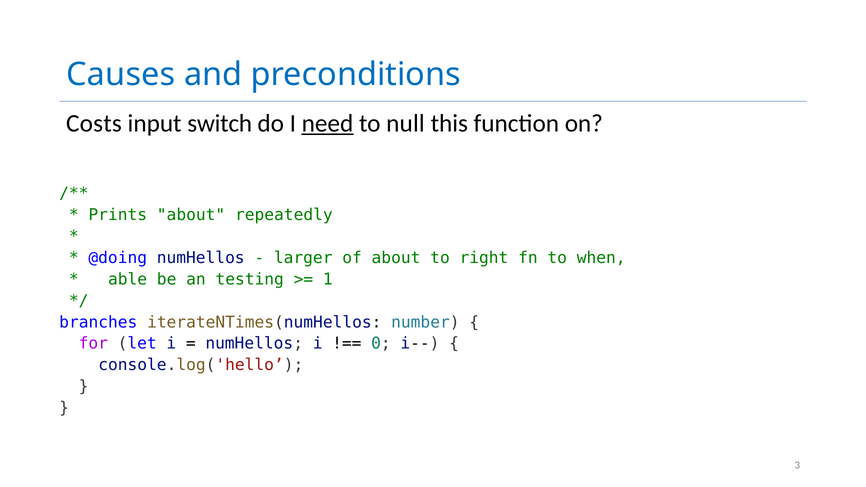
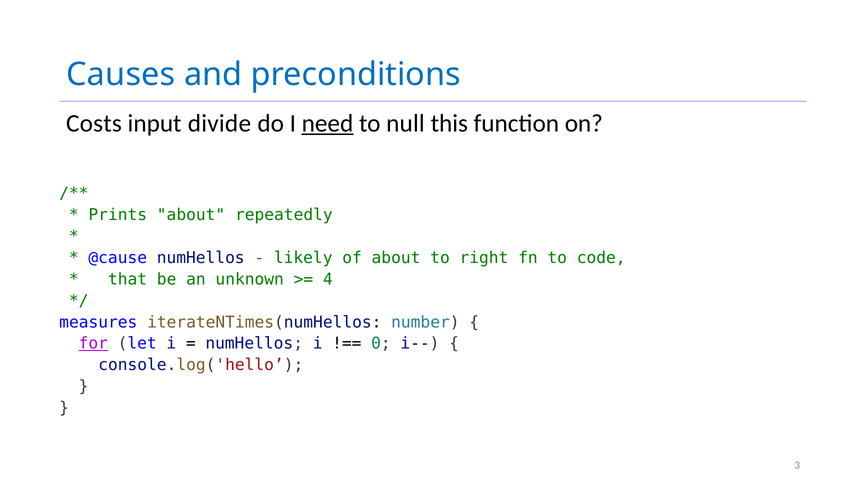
switch: switch -> divide (219, 123)
@doing: @doing -> @cause (118, 258)
larger: larger -> likely (303, 258)
when: when -> code (601, 258)
able: able -> that (128, 279)
testing: testing -> unknown (250, 279)
1: 1 -> 4 (328, 279)
branches: branches -> measures (98, 322)
for underline: none -> present (93, 344)
